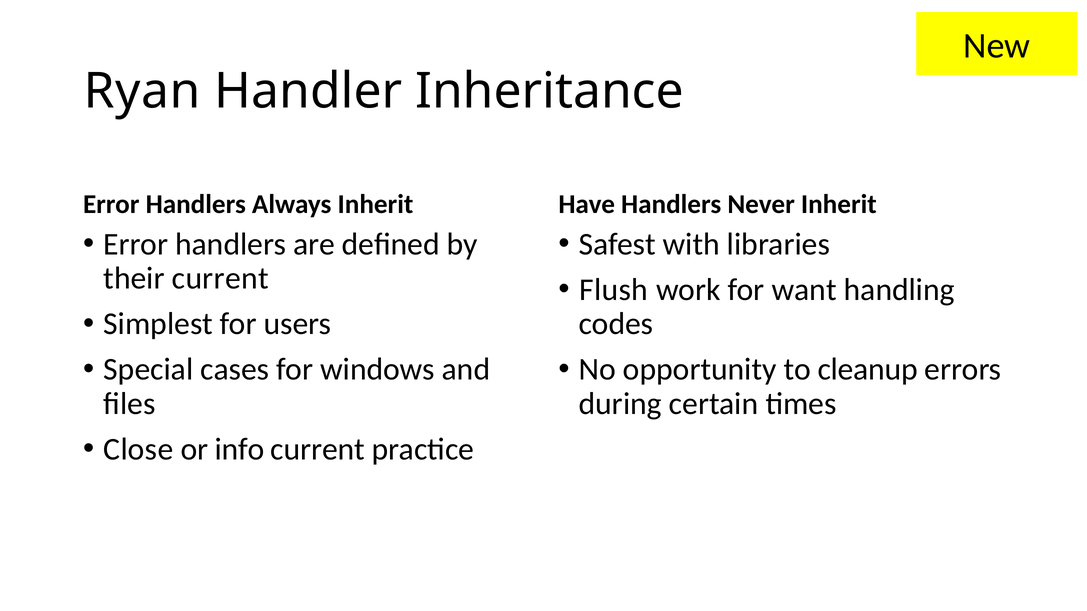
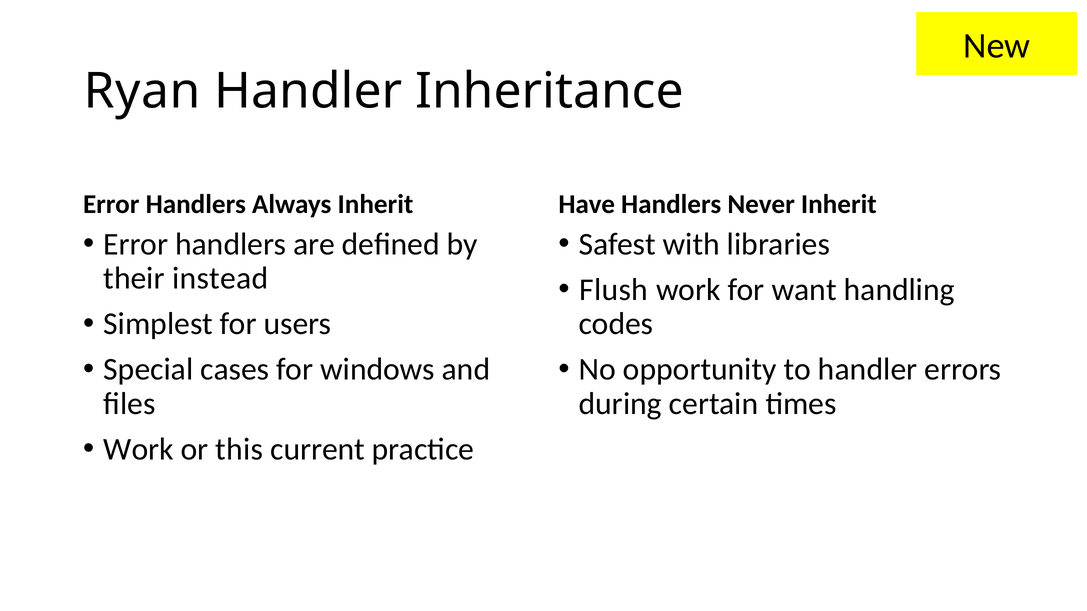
their current: current -> instead (220, 279)
to cleanup: cleanup -> handler (868, 370)
Close: Close -> Work (138, 450)
info: info -> this (239, 450)
